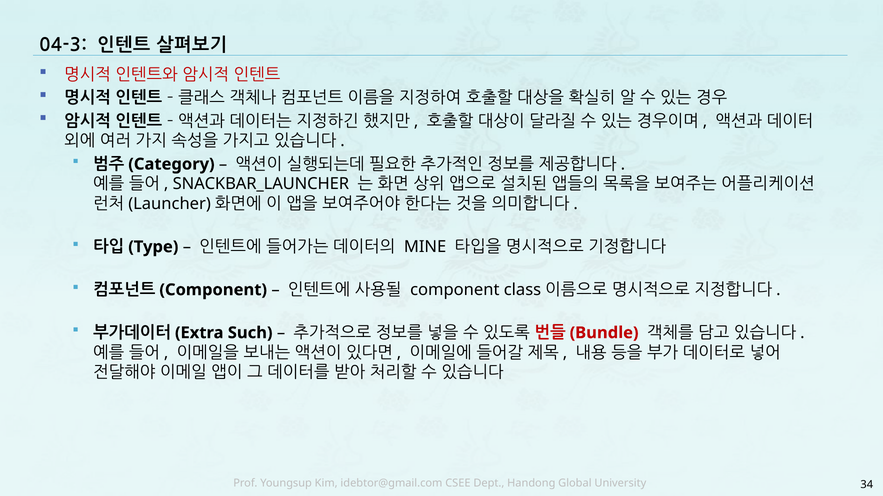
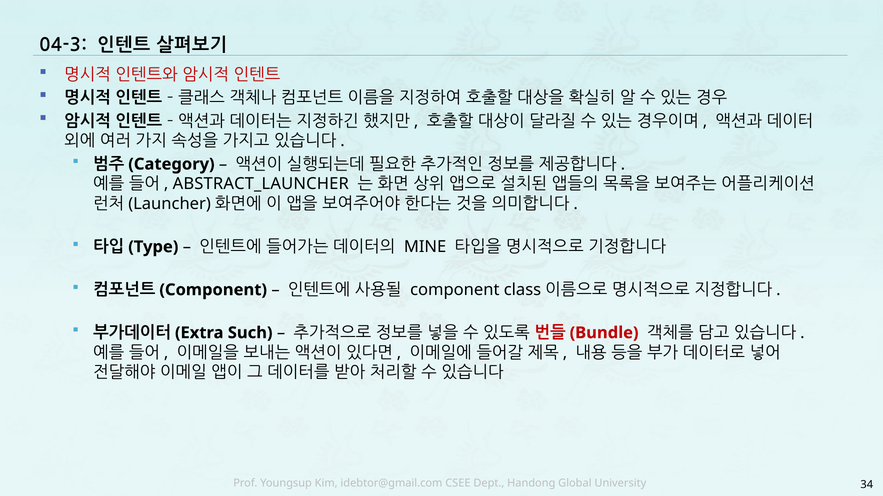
SNACKBAR_LAUNCHER: SNACKBAR_LAUNCHER -> ABSTRACT_LAUNCHER (261, 184)
